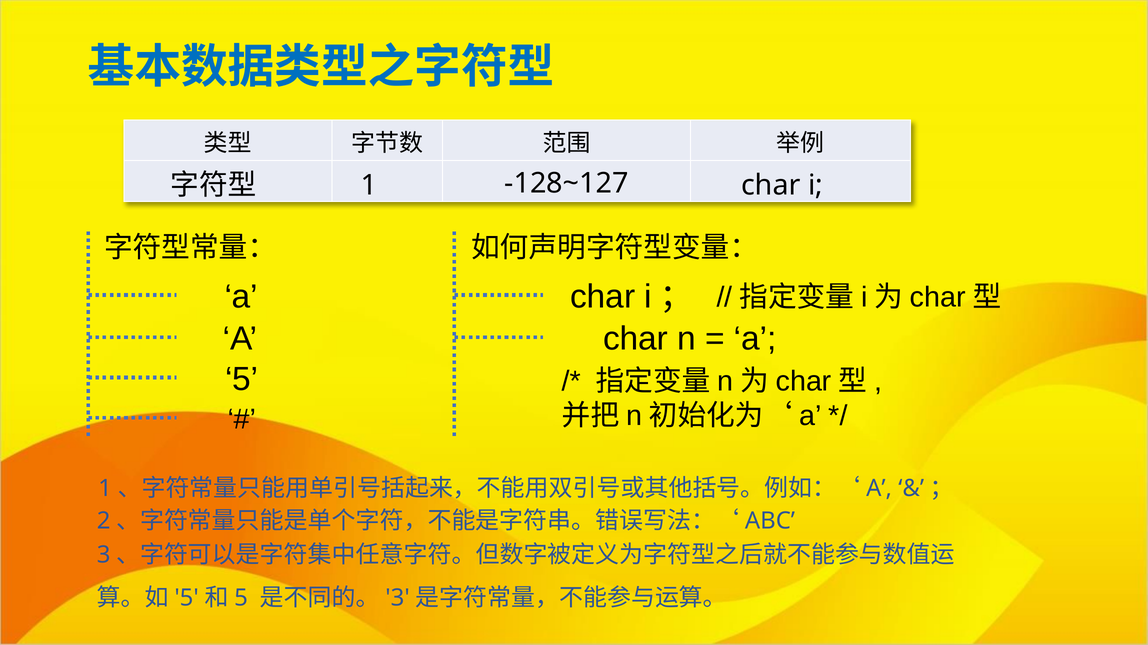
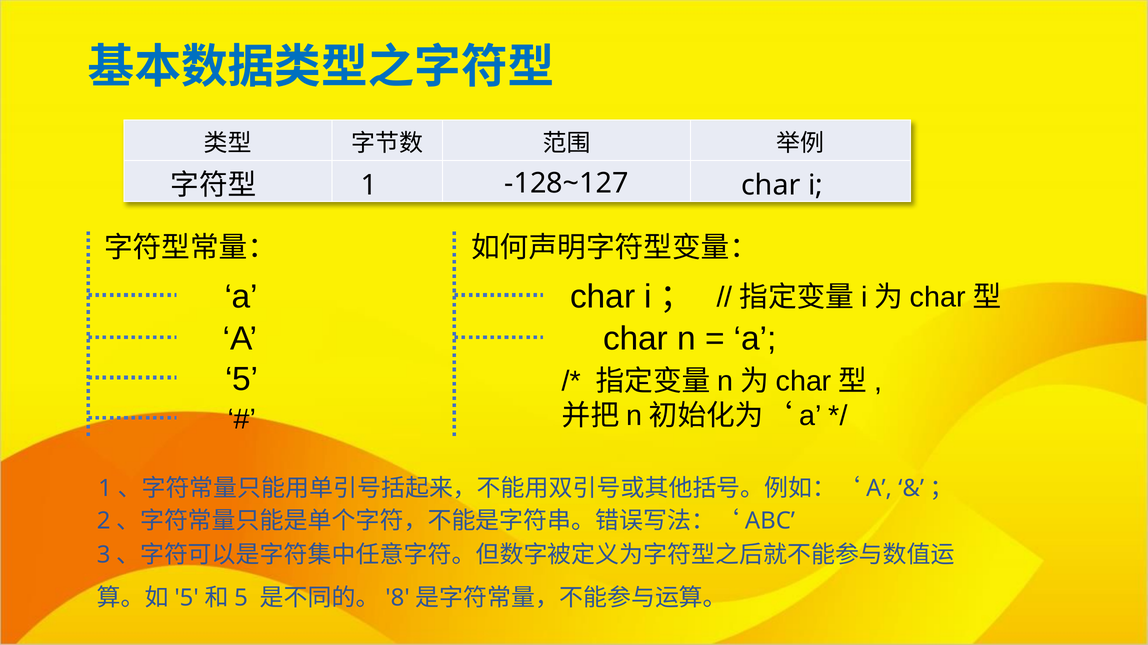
3: 3 -> 8 (398, 598)
